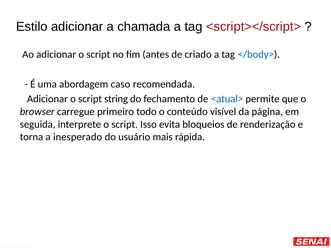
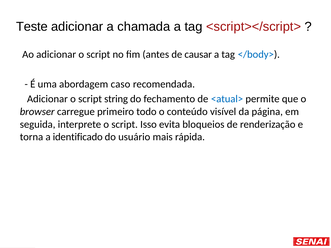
Estilo: Estilo -> Teste (32, 27)
criado: criado -> causar (198, 54)
inesperado: inesperado -> identificado (78, 137)
